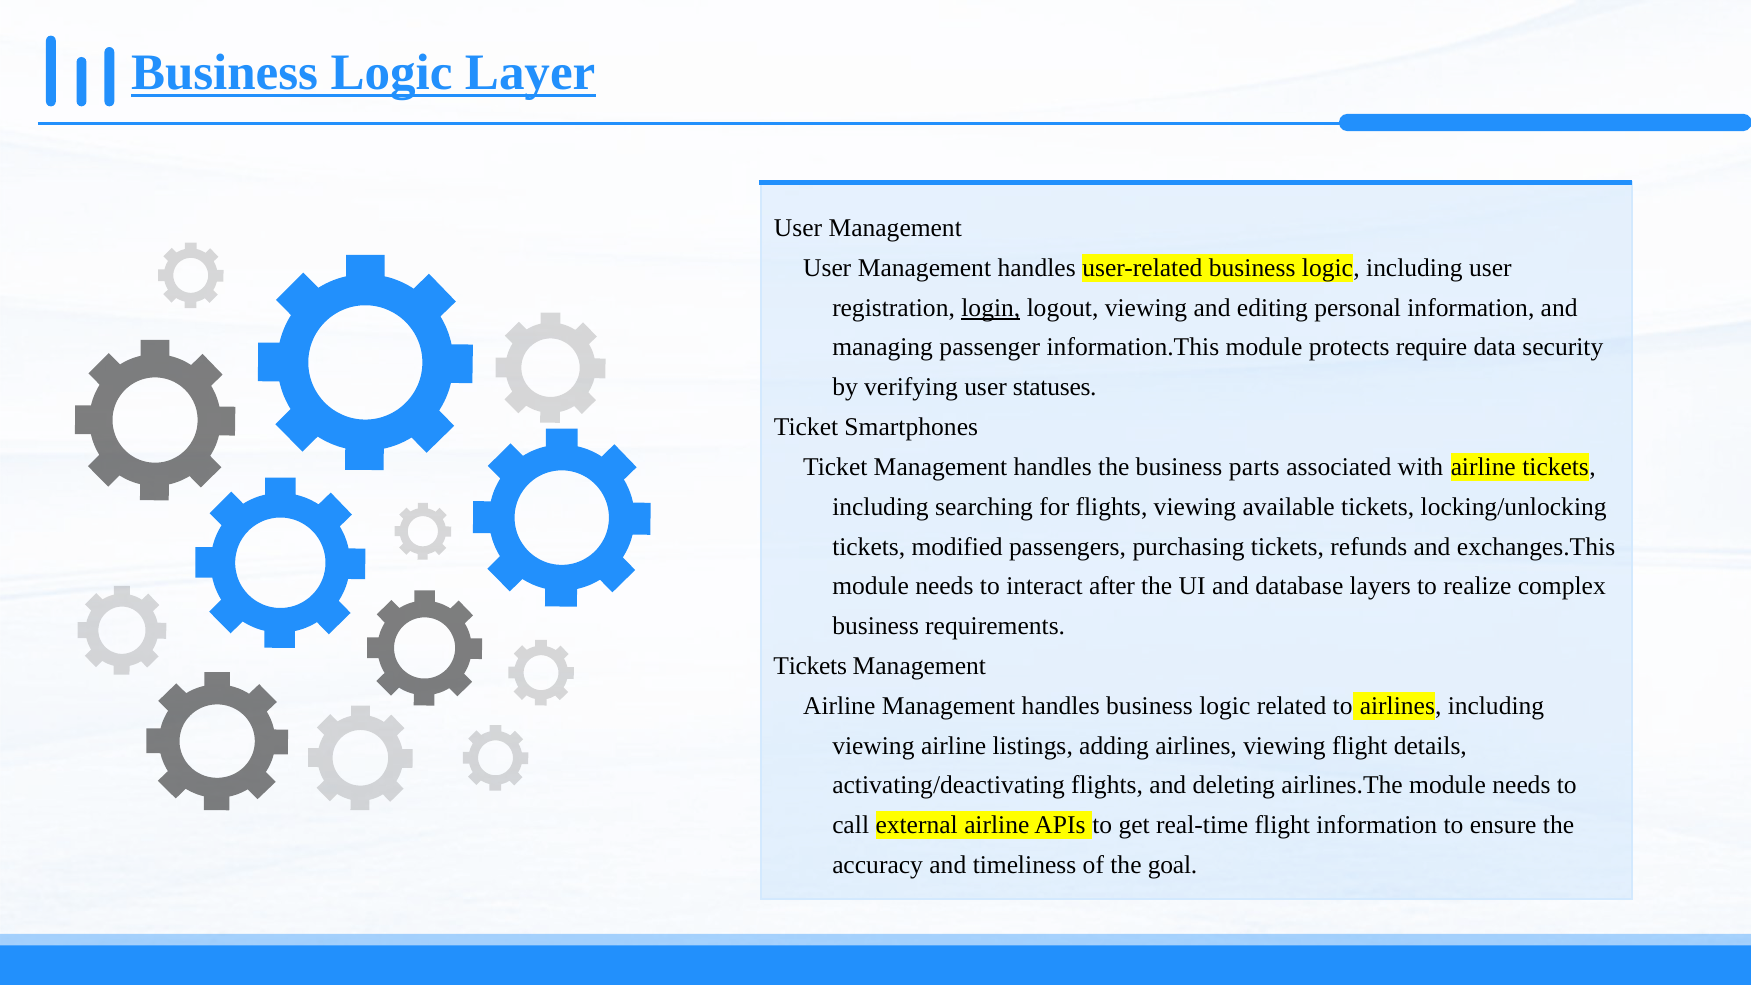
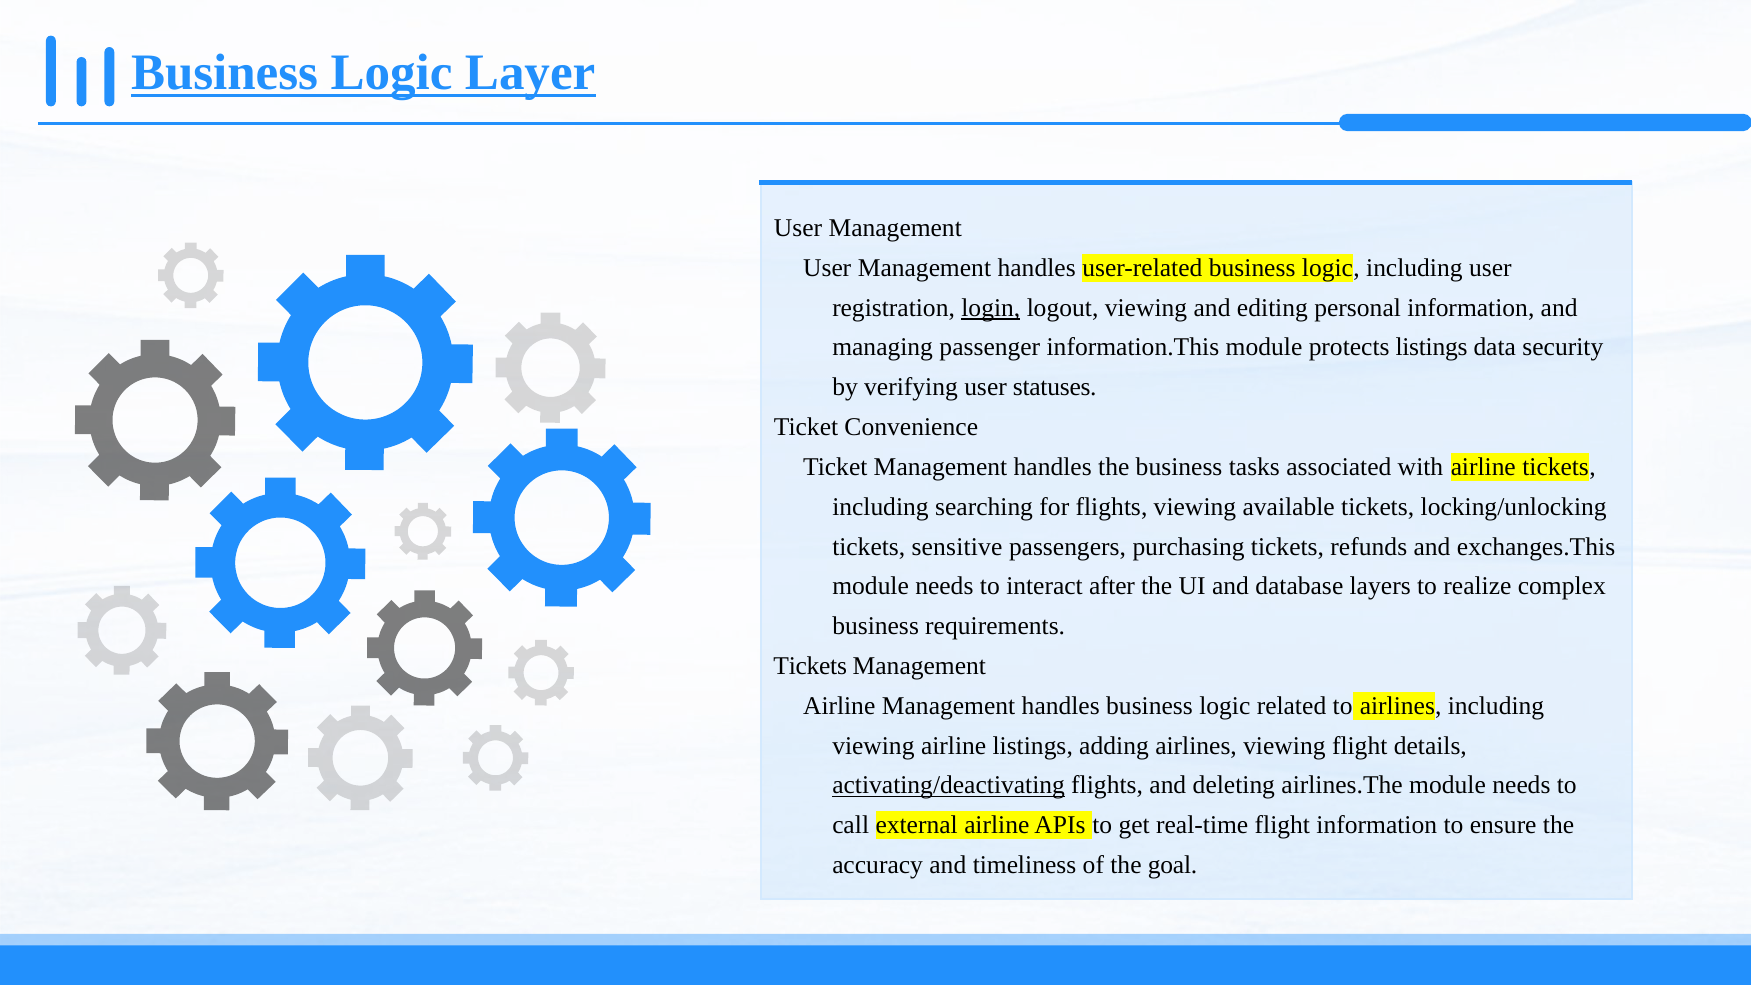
protects require: require -> listings (1432, 348)
Smartphones: Smartphones -> Convenience (911, 427)
parts: parts -> tasks (1254, 467)
modified: modified -> sensitive (957, 547)
activating/deactivating underline: none -> present (949, 785)
